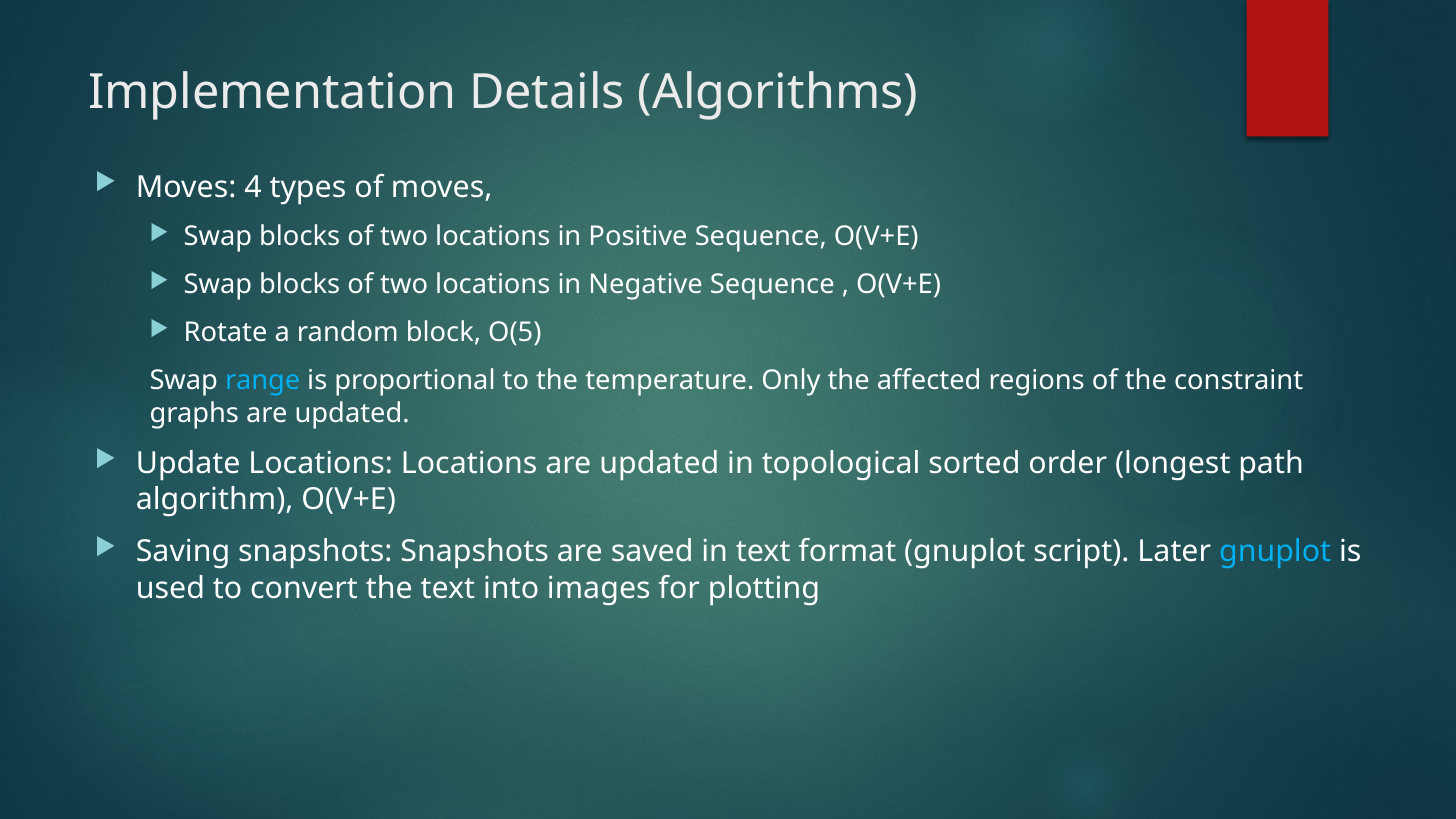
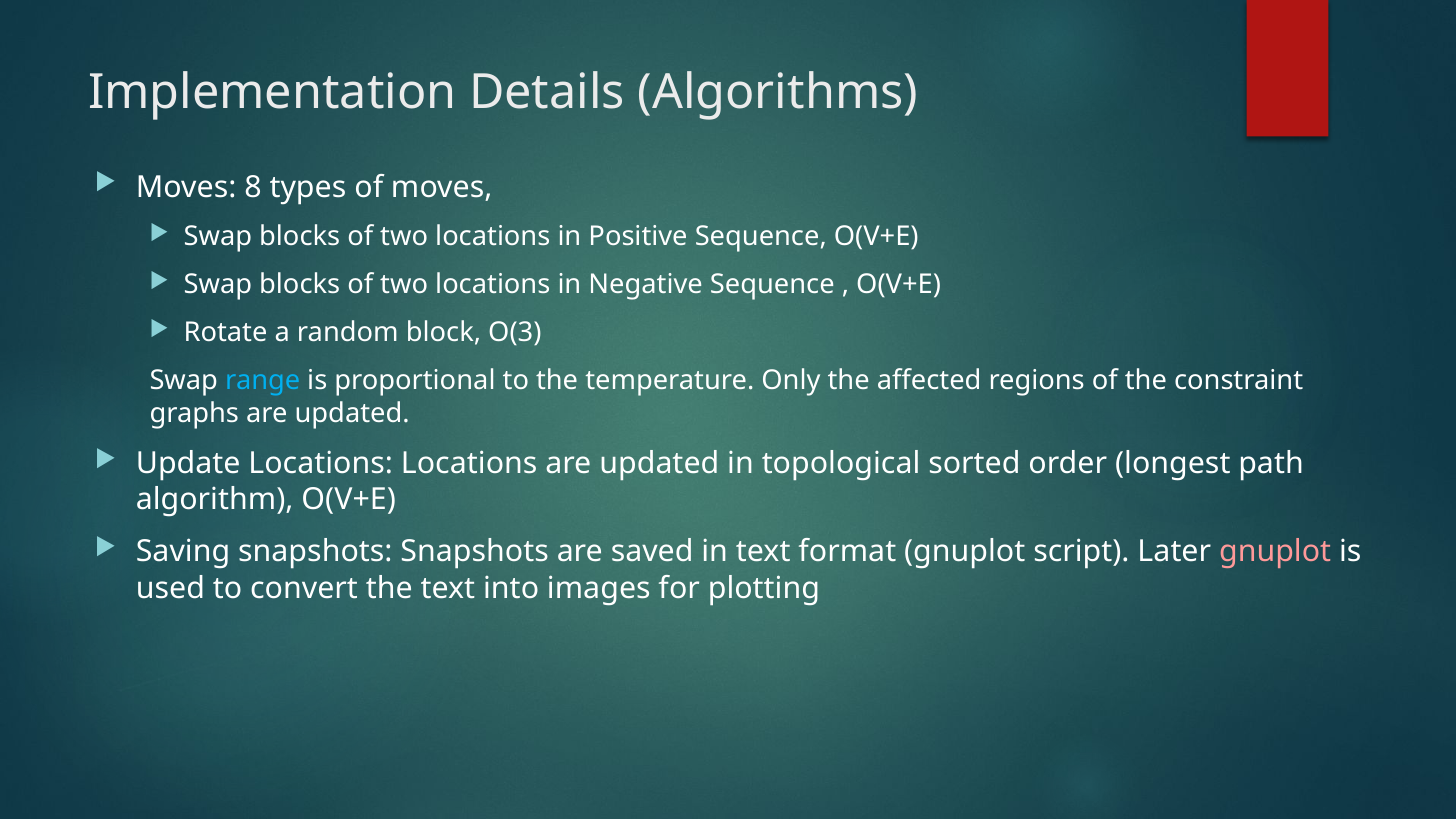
4: 4 -> 8 (253, 187)
O(5: O(5 -> O(3 (515, 333)
gnuplot colour: light blue -> pink (1275, 552)
